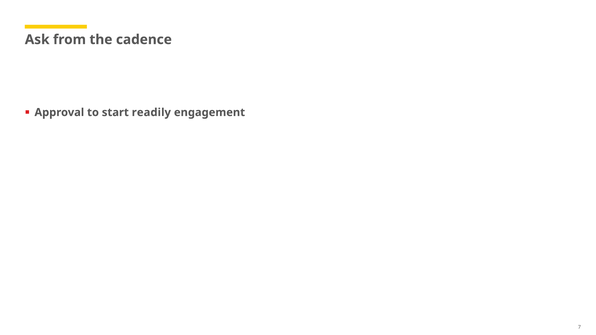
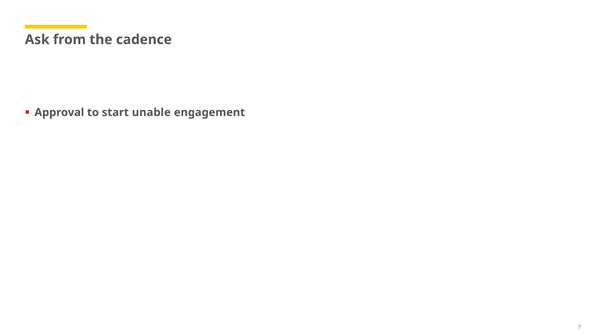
readily: readily -> unable (151, 112)
